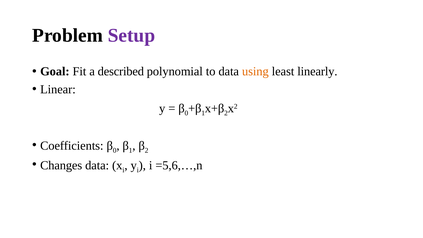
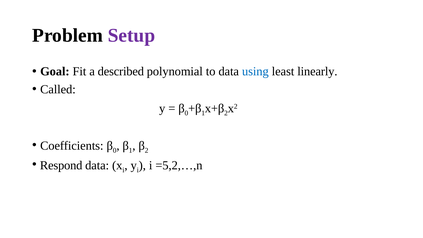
using colour: orange -> blue (255, 72)
Linear: Linear -> Called (58, 89)
Changes: Changes -> Respond (61, 165)
=5,6,…,n: =5,6,…,n -> =5,2,…,n (179, 165)
